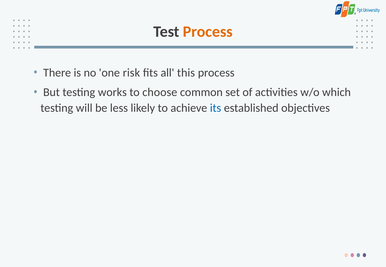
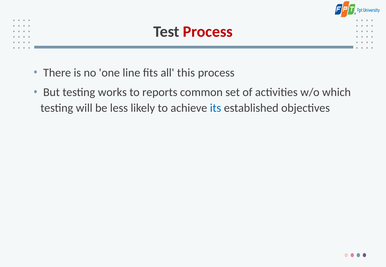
Process colour: orange -> red (208, 32)
risk: risk -> line (131, 73)
choose: choose -> reports (160, 92)
